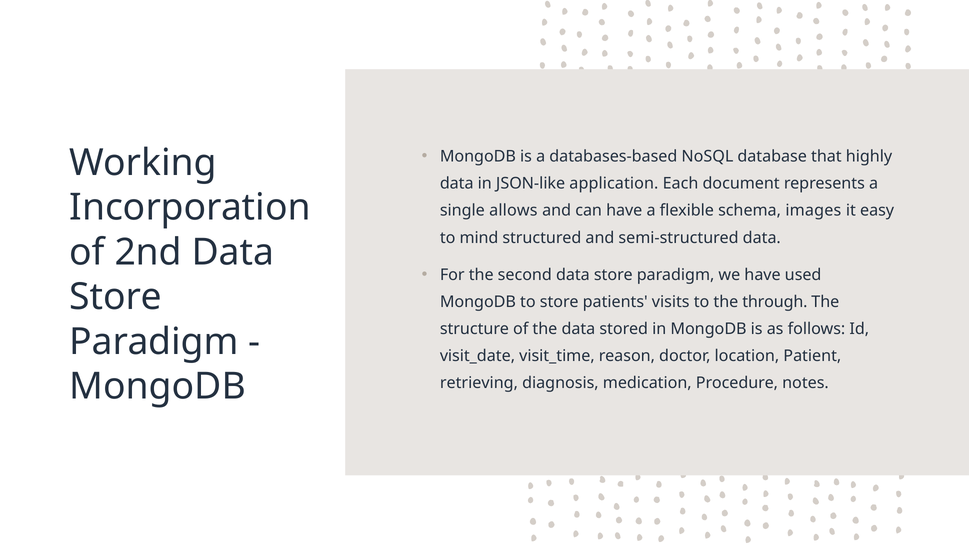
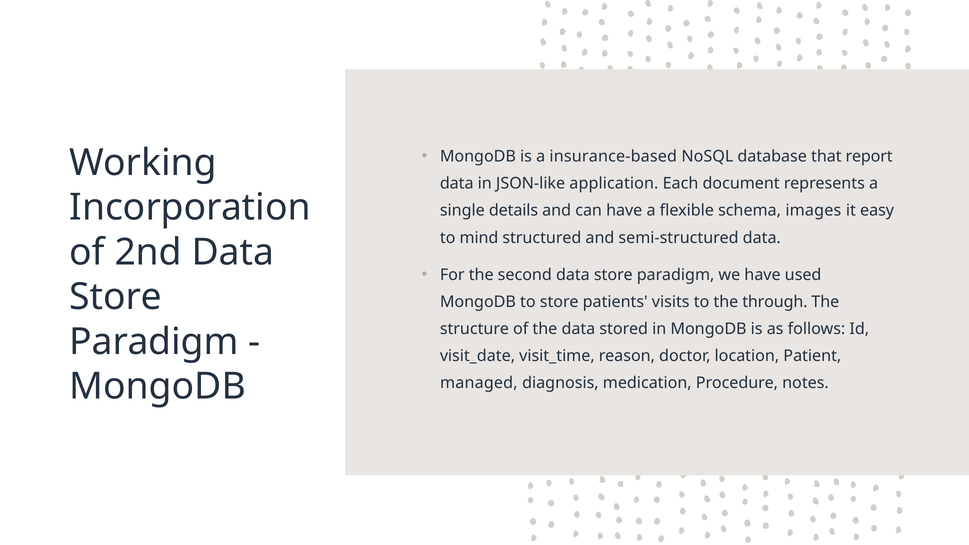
databases-based: databases-based -> insurance-based (613, 157)
highly: highly -> report (869, 157)
allows: allows -> details (514, 211)
retrieving: retrieving -> managed (479, 383)
